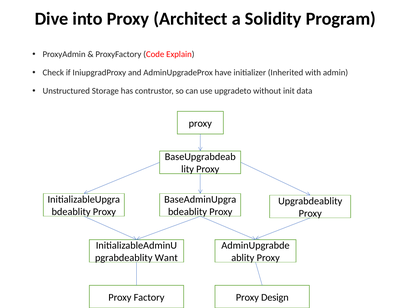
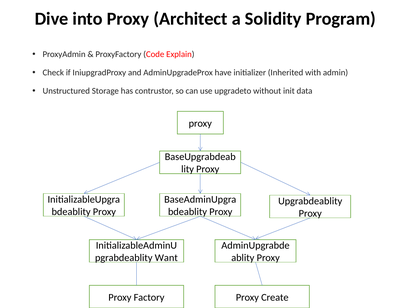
Design: Design -> Create (275, 298)
